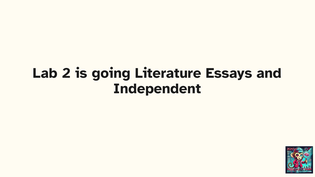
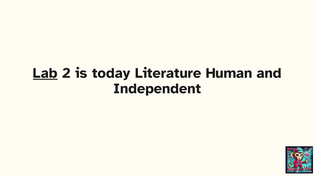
Lab underline: none -> present (45, 73)
going: going -> today (111, 73)
Essays: Essays -> Human (229, 73)
